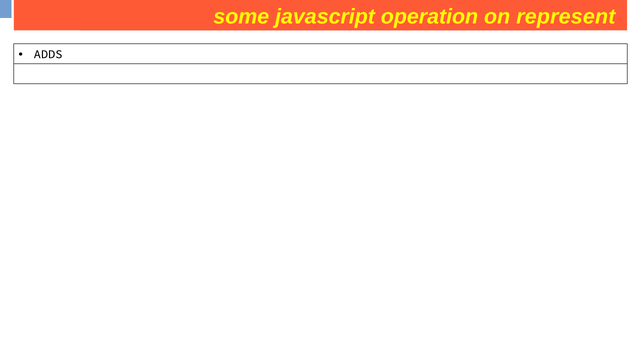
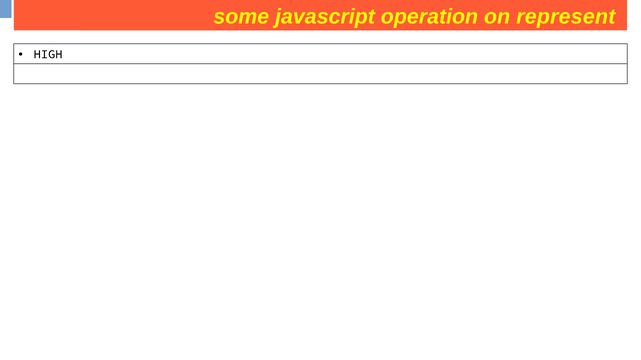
ADDS: ADDS -> HIGH (48, 54)
